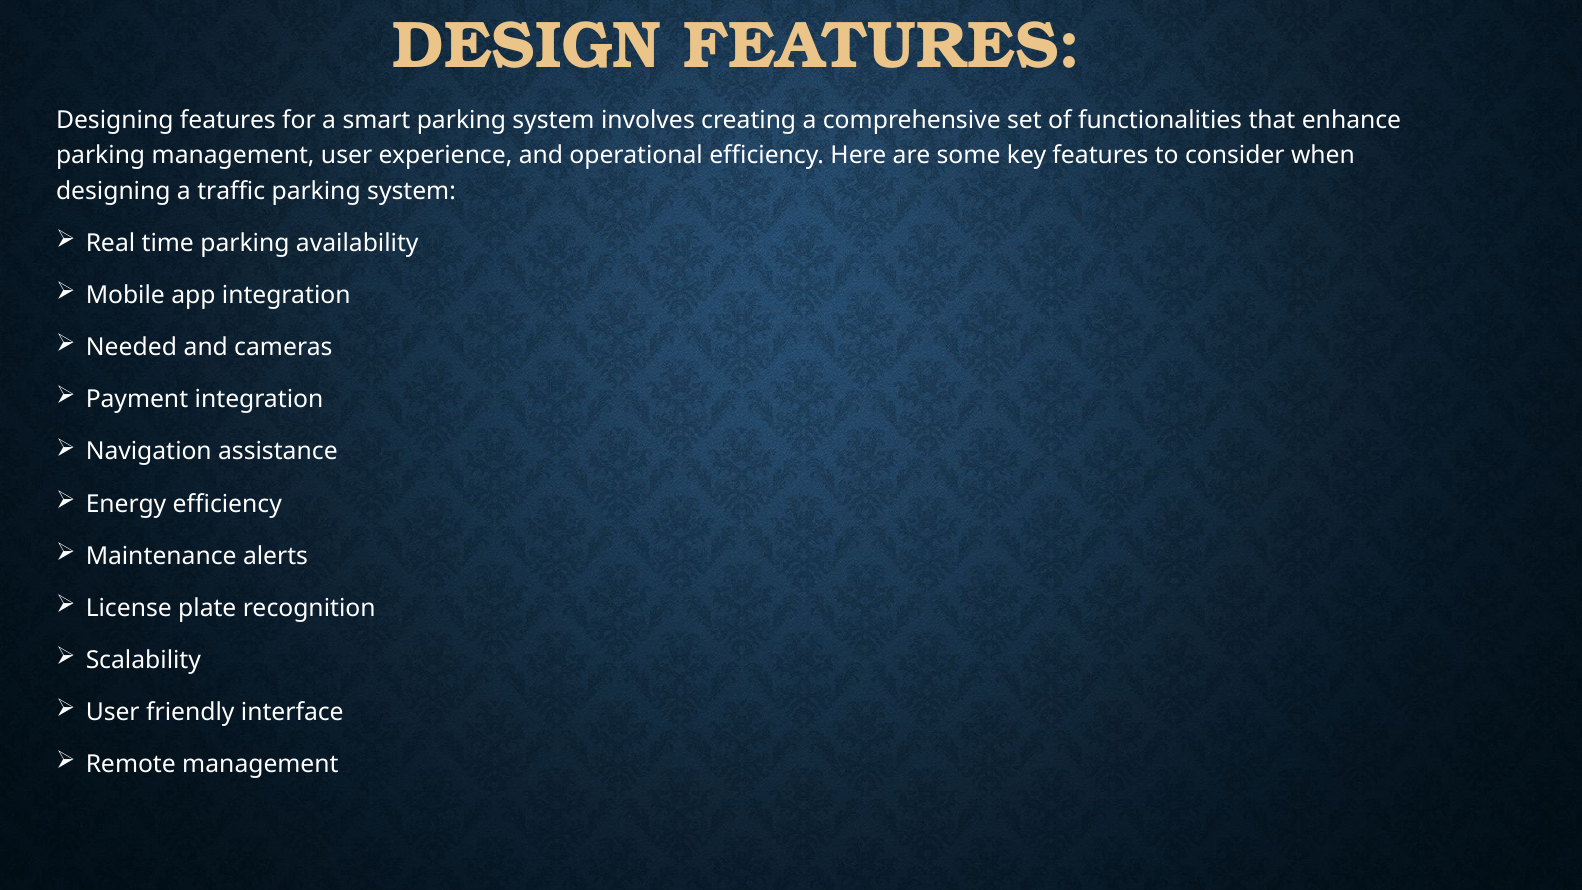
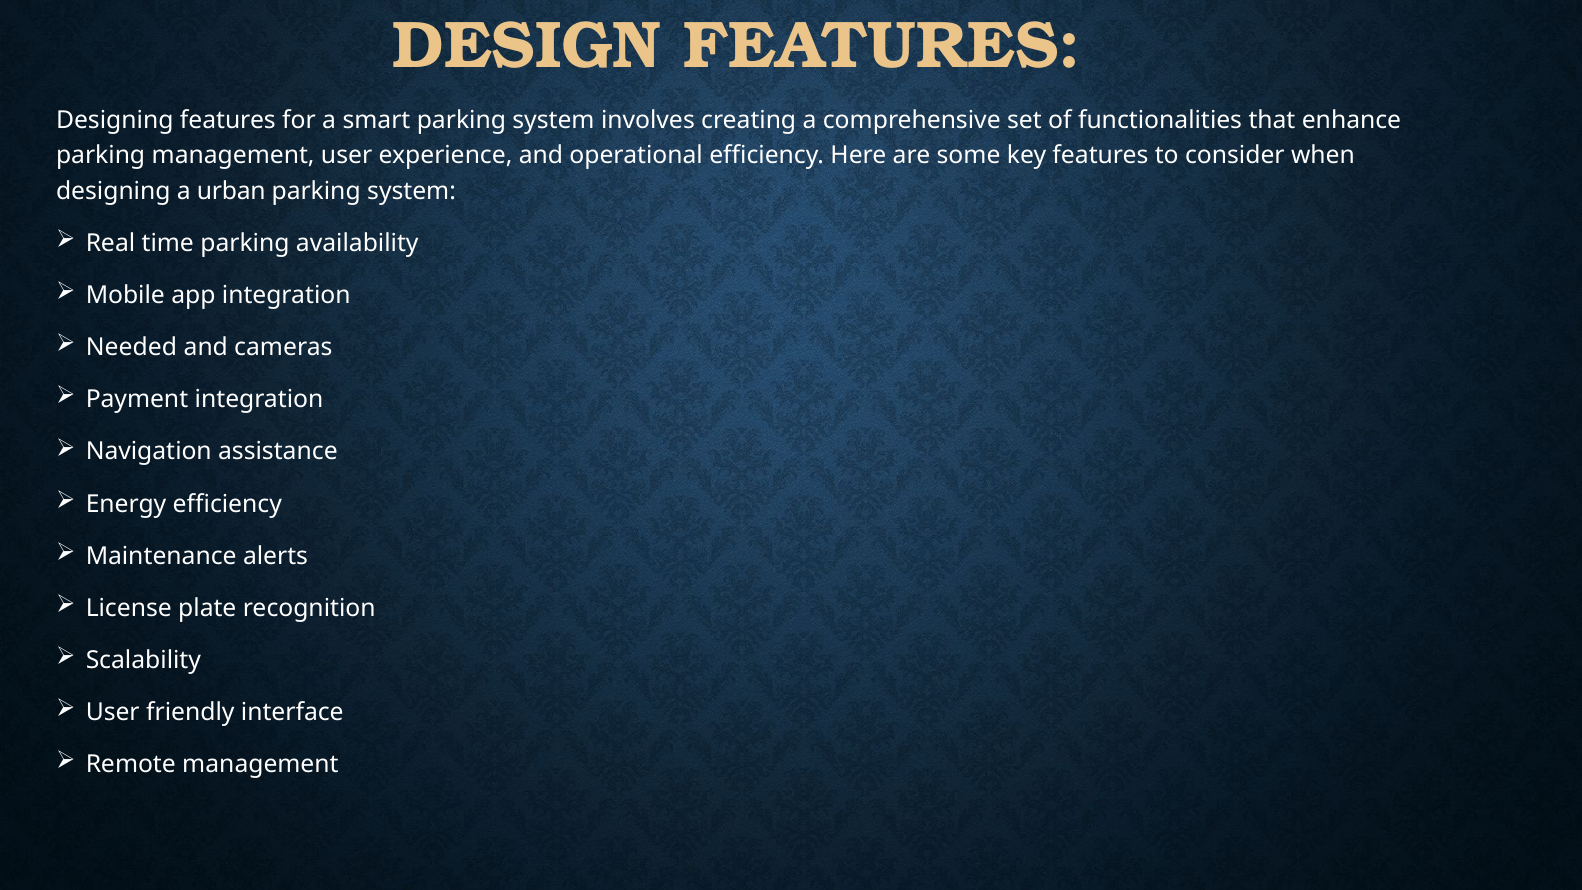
traffic: traffic -> urban (231, 191)
